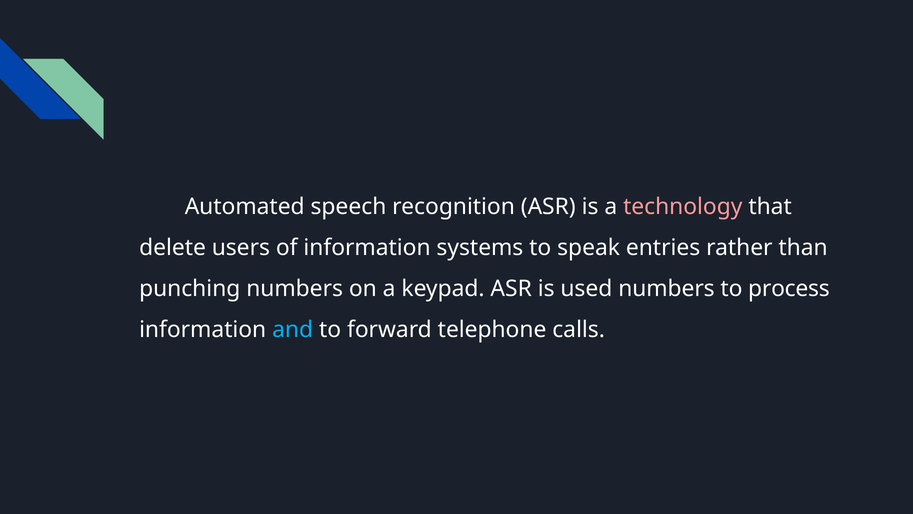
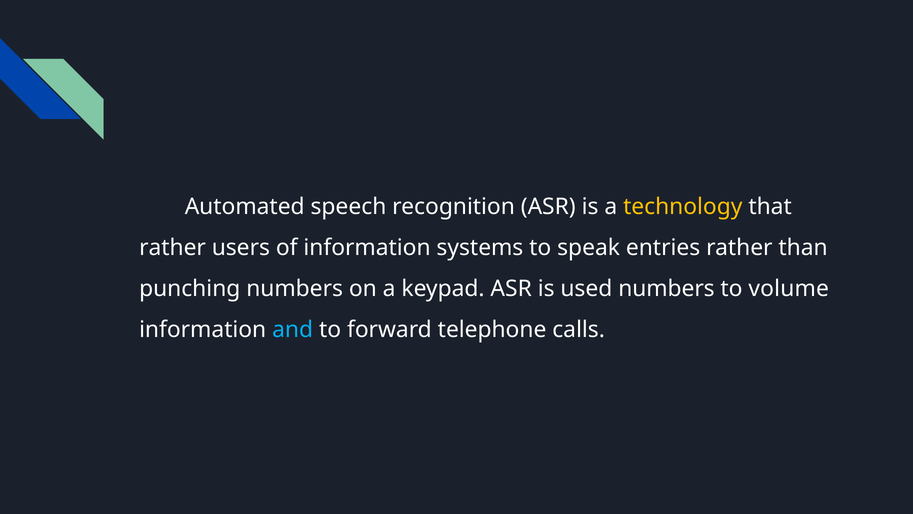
technology colour: pink -> yellow (683, 206)
delete: delete -> rather (173, 247)
process: process -> volume (789, 288)
